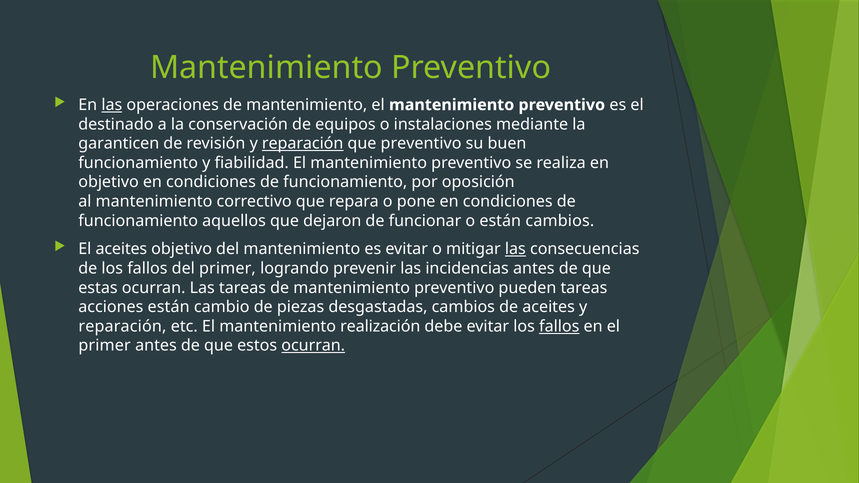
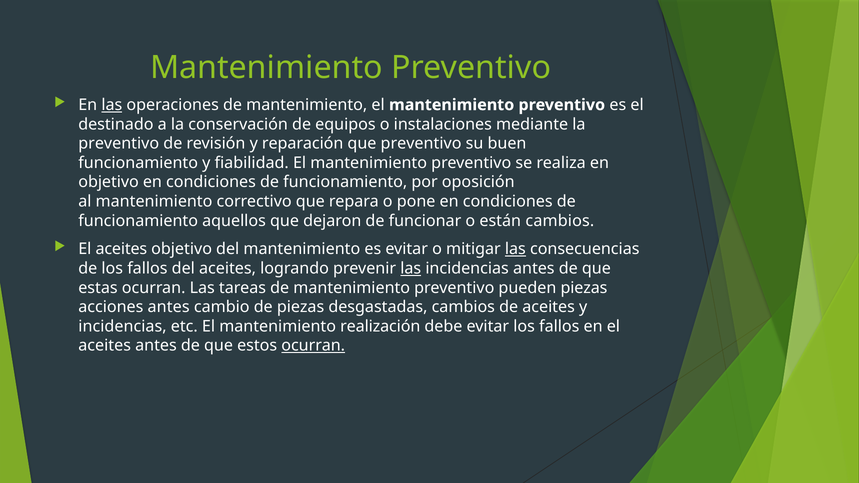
garanticen: garanticen -> preventivo (119, 144)
reparación underline: present -> none (303, 144)
del primer: primer -> aceites (227, 268)
las underline: none -> present (411, 268)
pueden tareas: tareas -> piezas (584, 288)
acciones están: están -> antes (169, 307)
reparación: reparación -> incidencias (122, 326)
fallos underline: present -> none (559, 326)
primer: primer -> aceites (105, 346)
